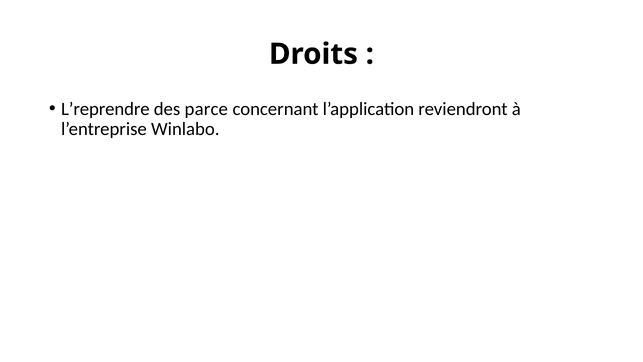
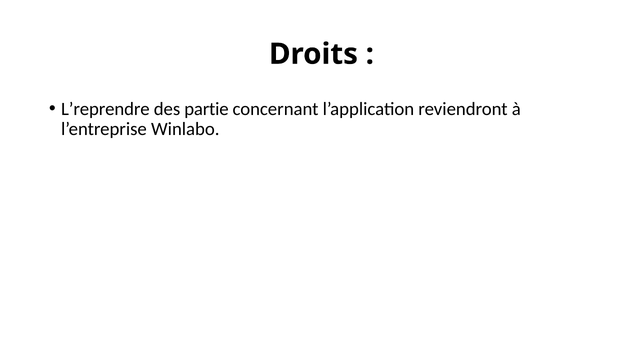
parce: parce -> partie (206, 109)
